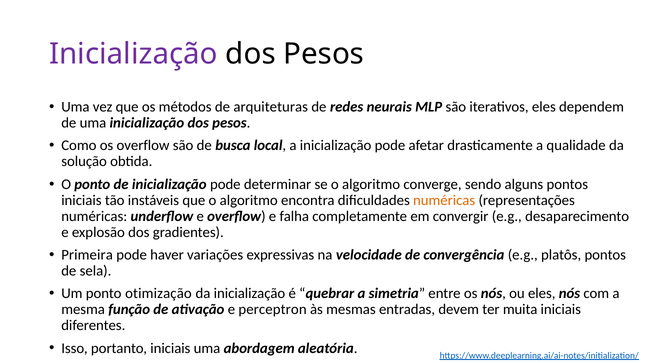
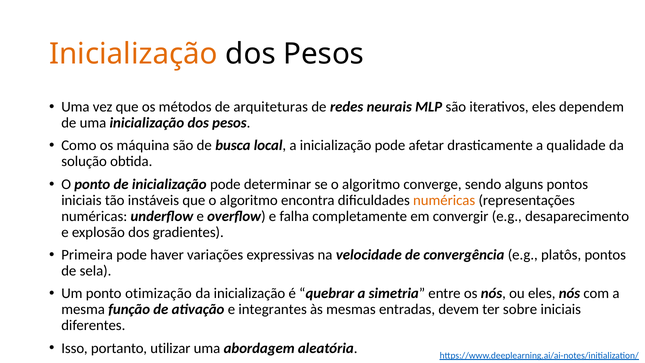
Inicialização colour: purple -> orange (133, 54)
os overflow: overflow -> máquina (143, 146)
perceptron: perceptron -> integrantes (273, 309)
muita: muita -> sobre (520, 309)
portanto iniciais: iniciais -> utilizar (170, 348)
